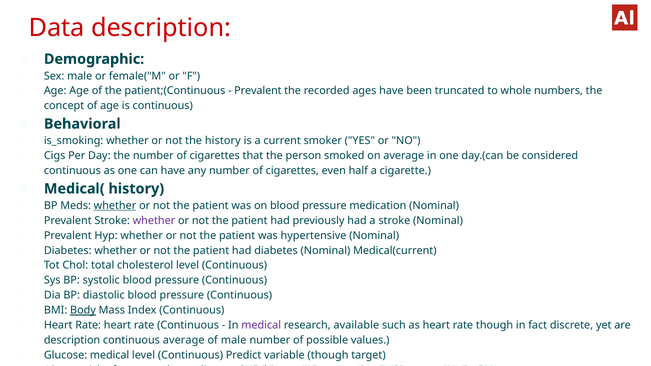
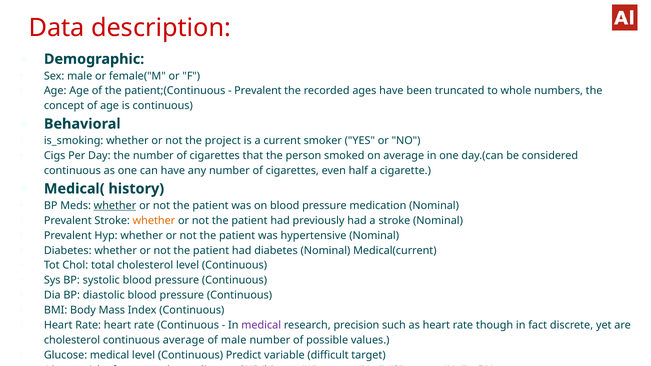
the history: history -> project (223, 141)
whether colour: purple -> orange (154, 221)
Body underline: present -> none (83, 310)
available: available -> precision (356, 325)
description: description -> cholesterol (72, 340)
variable though: though -> difficult (328, 355)
